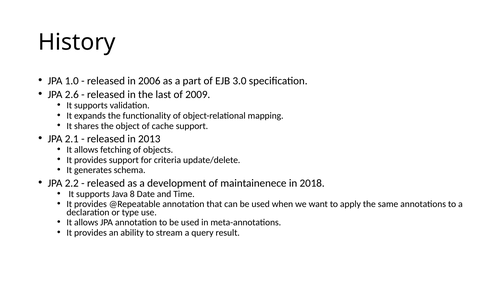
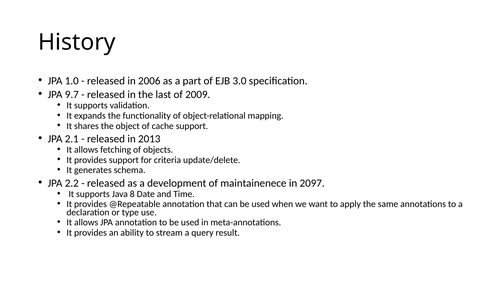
2.6: 2.6 -> 9.7 (72, 95)
2018: 2018 -> 2097 (312, 183)
